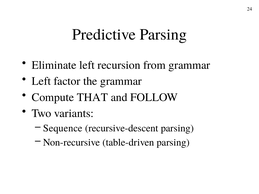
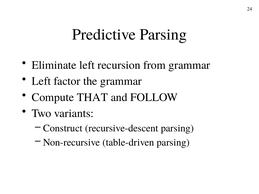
Sequence: Sequence -> Construct (63, 128)
